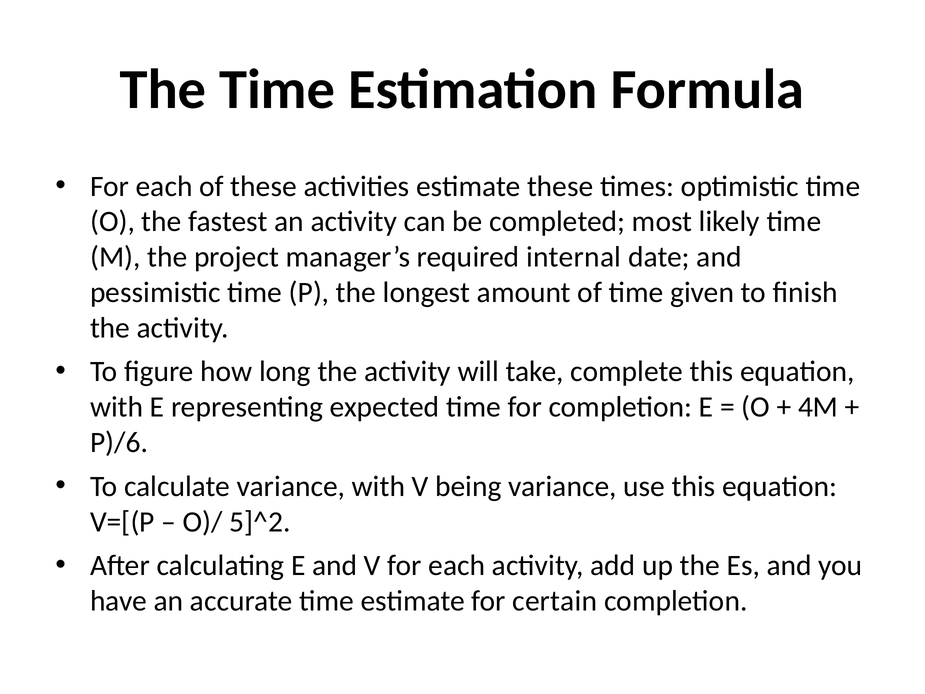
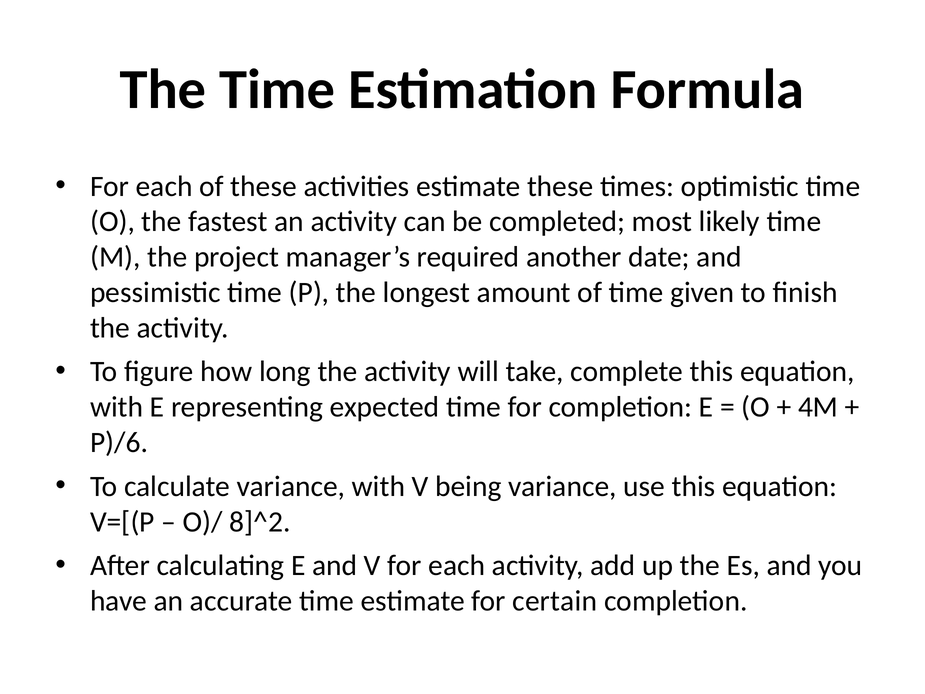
internal: internal -> another (574, 257)
5]^2: 5]^2 -> 8]^2 (260, 522)
